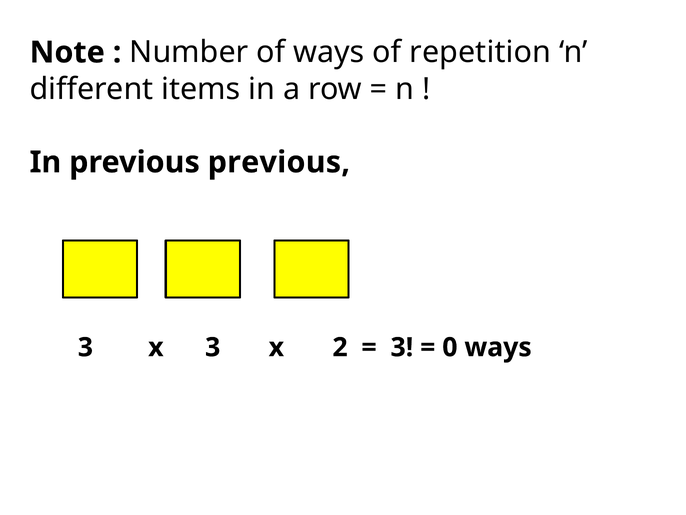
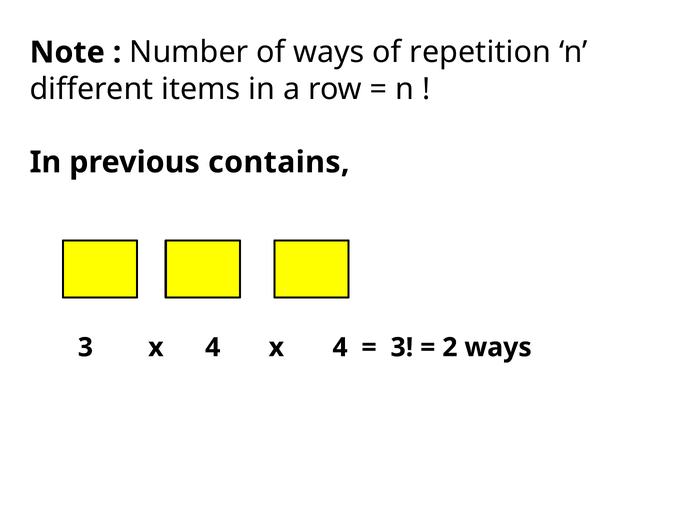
previous previous: previous -> contains (279, 162)
3 x 3: 3 -> 4 (213, 347)
2: 2 -> 4 (340, 347)
0: 0 -> 2 (450, 347)
